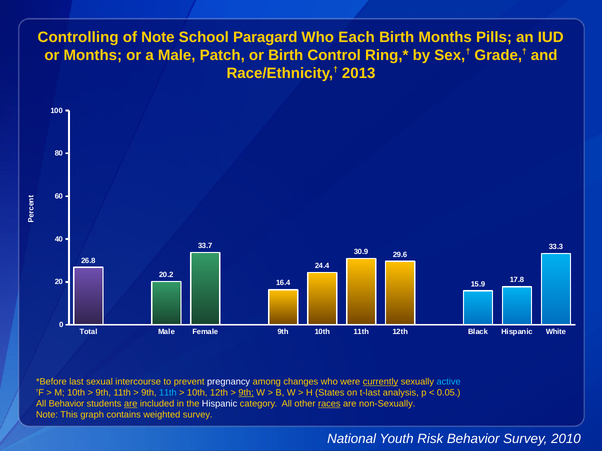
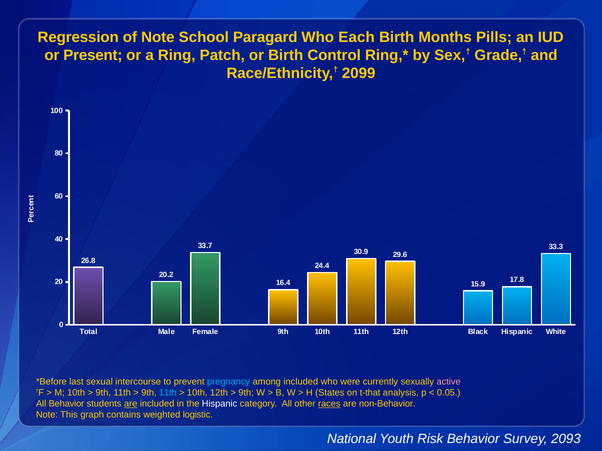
Controlling: Controlling -> Regression (78, 37)
or Months: Months -> Present (93, 55)
a Male: Male -> Ring (177, 55)
2013: 2013 -> 2099 (359, 73)
pregnancy colour: white -> light blue (229, 382)
among changes: changes -> included (301, 382)
currently underline: present -> none (380, 382)
active colour: light blue -> pink (449, 382)
9th underline: present -> none (246, 393)
t-last: t-last -> t-that (370, 393)
non-Sexually: non-Sexually -> non-Behavior (387, 404)
weighted survey: survey -> logistic (198, 415)
2010: 2010 -> 2093 (566, 440)
